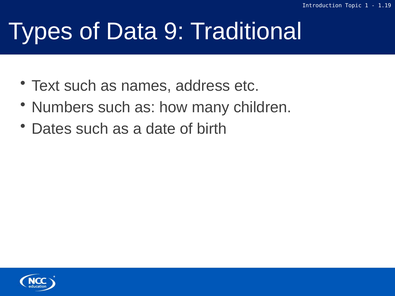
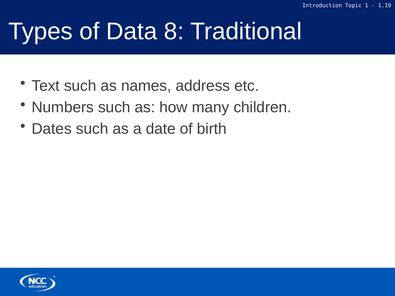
9: 9 -> 8 (174, 31)
